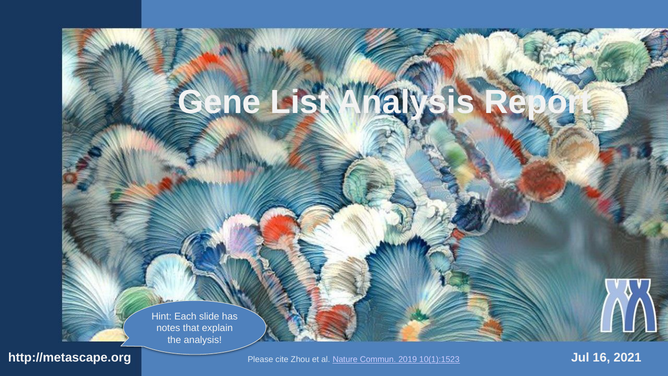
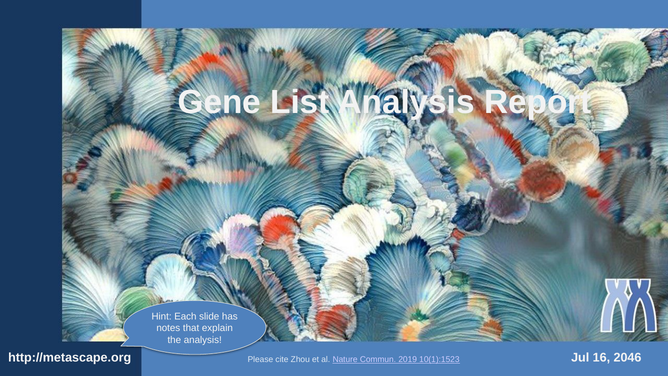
2021: 2021 -> 2046 (627, 357)
